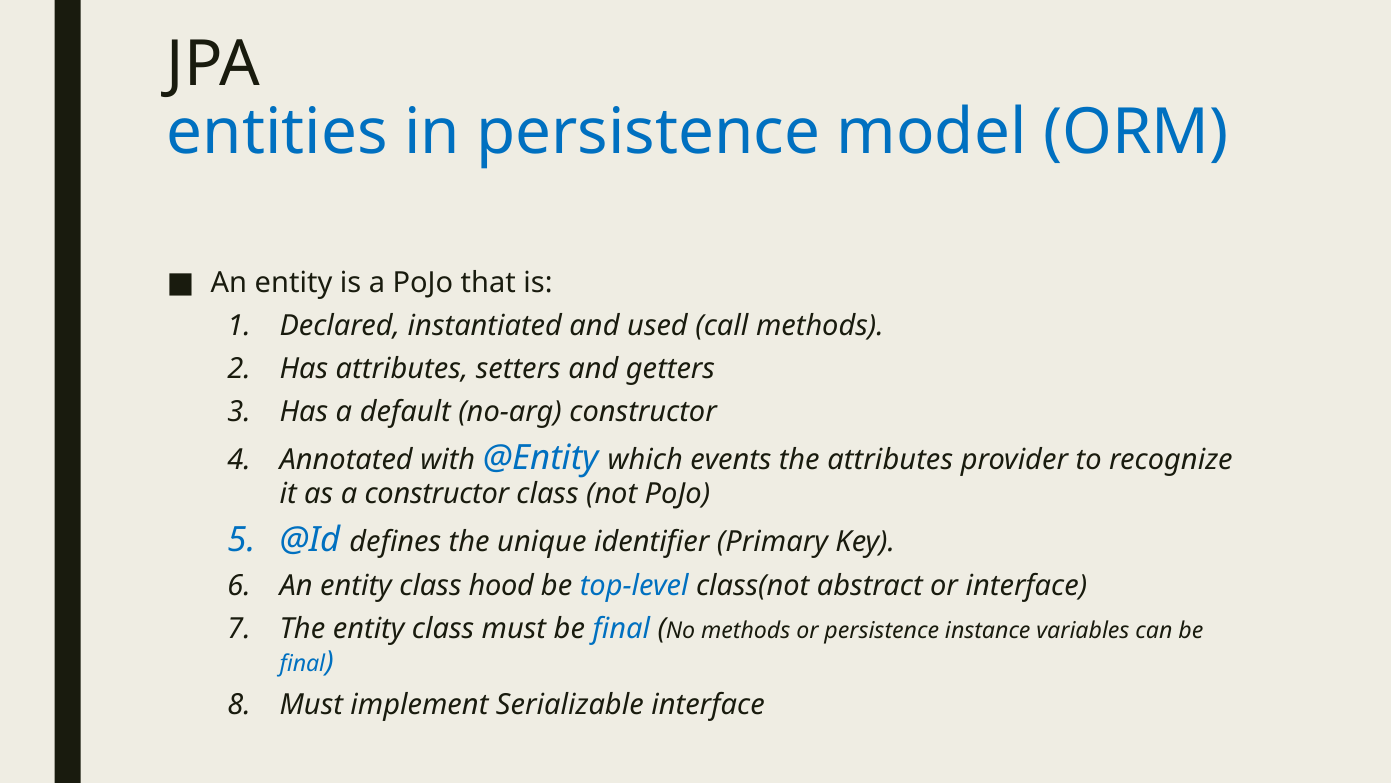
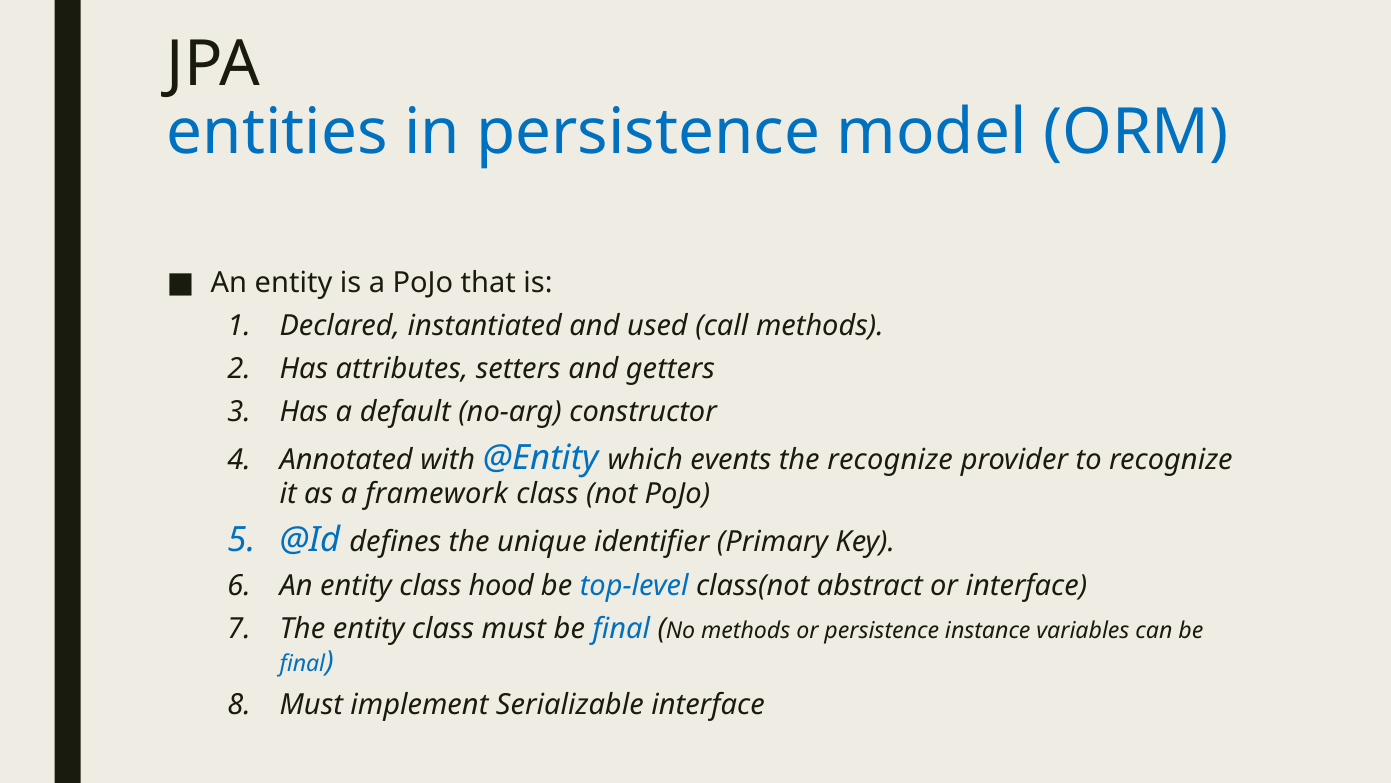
the attributes: attributes -> recognize (890, 459)
a constructor: constructor -> framework (437, 493)
